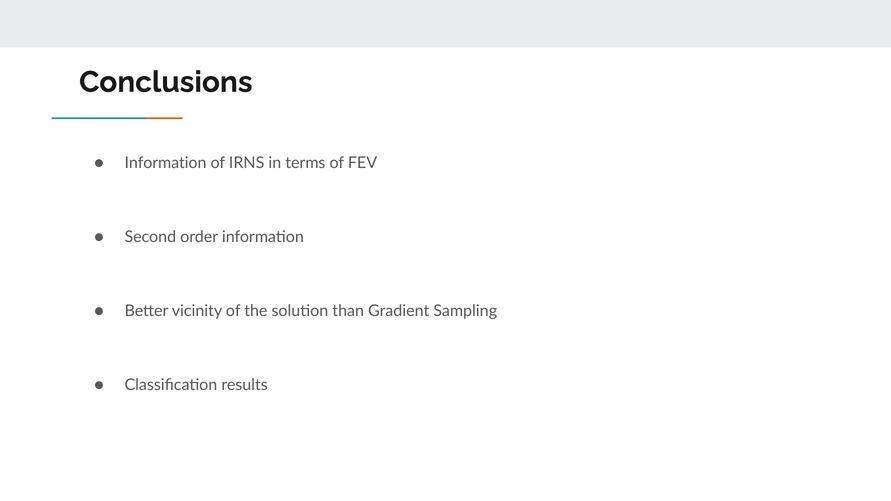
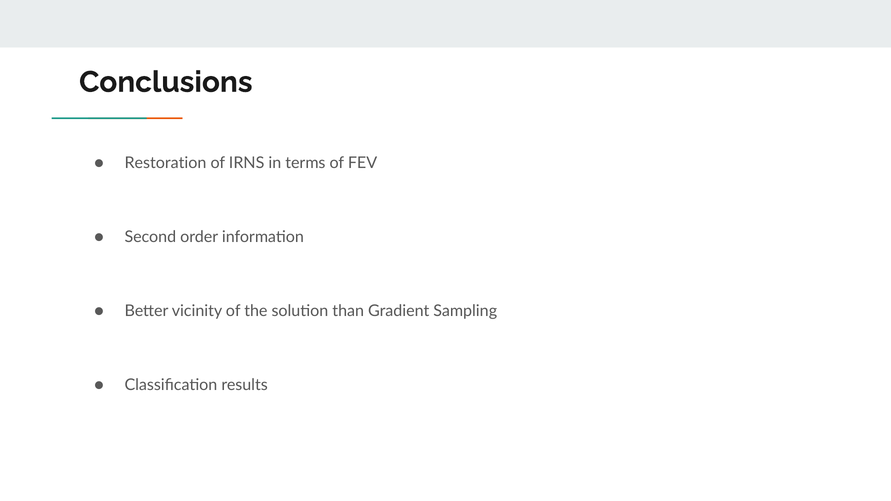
Information: Information -> Restoration (165, 163)
